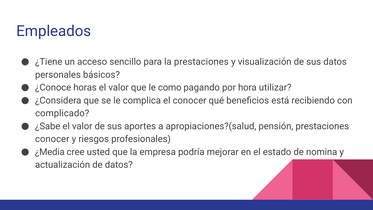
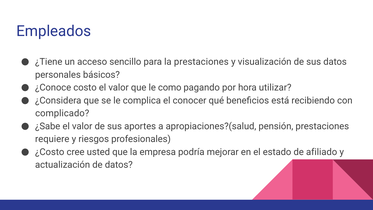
horas: horas -> costo (85, 88)
conocer: conocer -> requiere (52, 139)
¿Media: ¿Media -> ¿Costo (50, 152)
nomina: nomina -> afiliado (322, 152)
